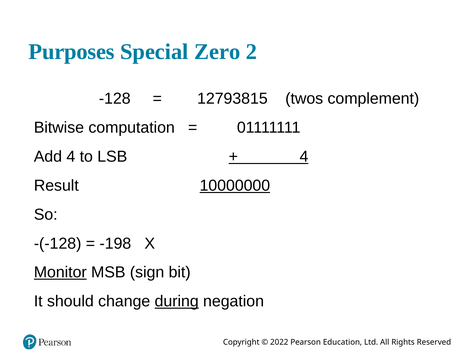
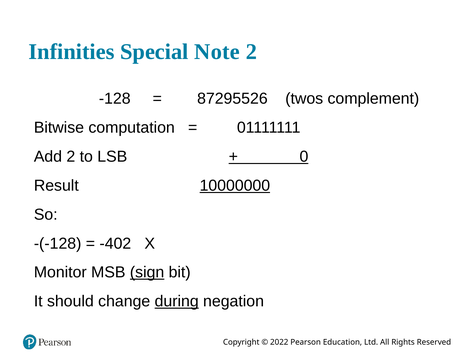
Purposes: Purposes -> Infinities (72, 52)
Zero: Zero -> Note (217, 52)
12793815: 12793815 -> 87295526 (232, 99)
Add 4: 4 -> 2 (71, 157)
4: 4 -> 0 (304, 157)
-198: -198 -> -402 (115, 243)
Monitor underline: present -> none (60, 272)
sign underline: none -> present (147, 272)
